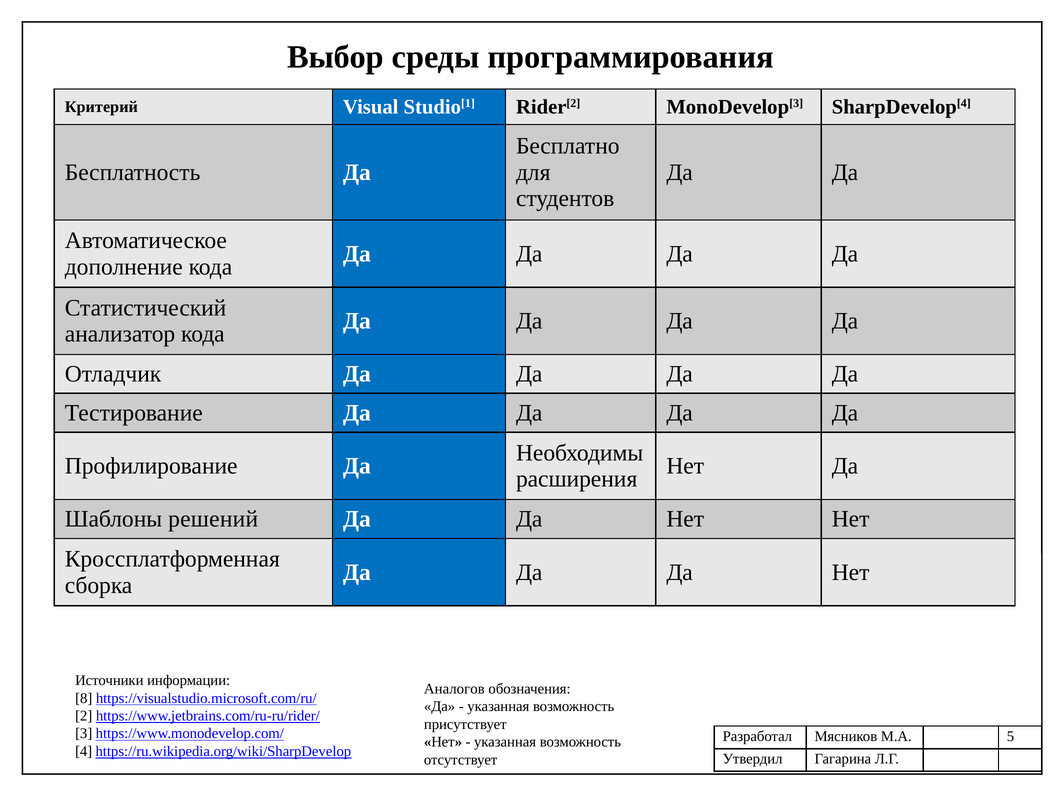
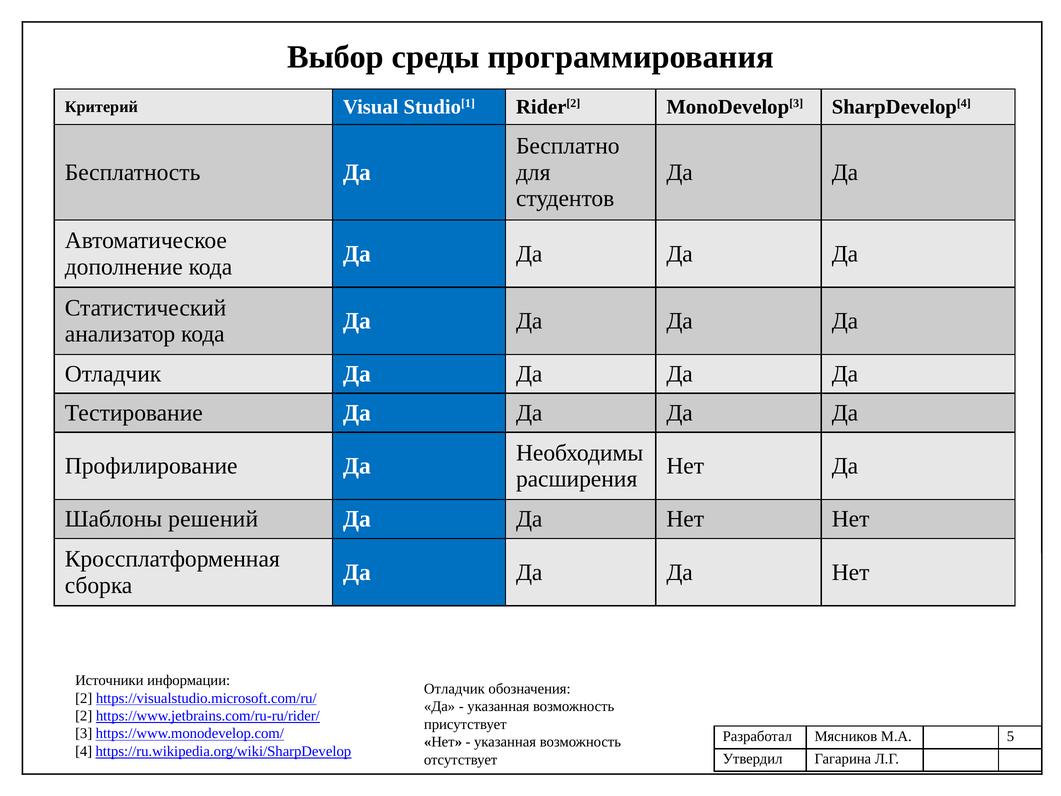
Аналогов: Аналогов -> Отладчик (454, 689)
8: 8 -> 2 (84, 698)
